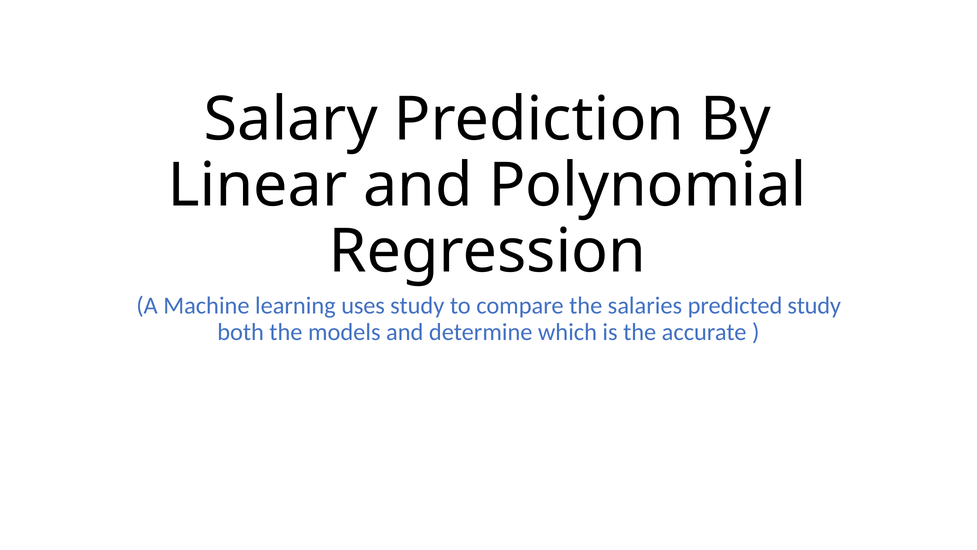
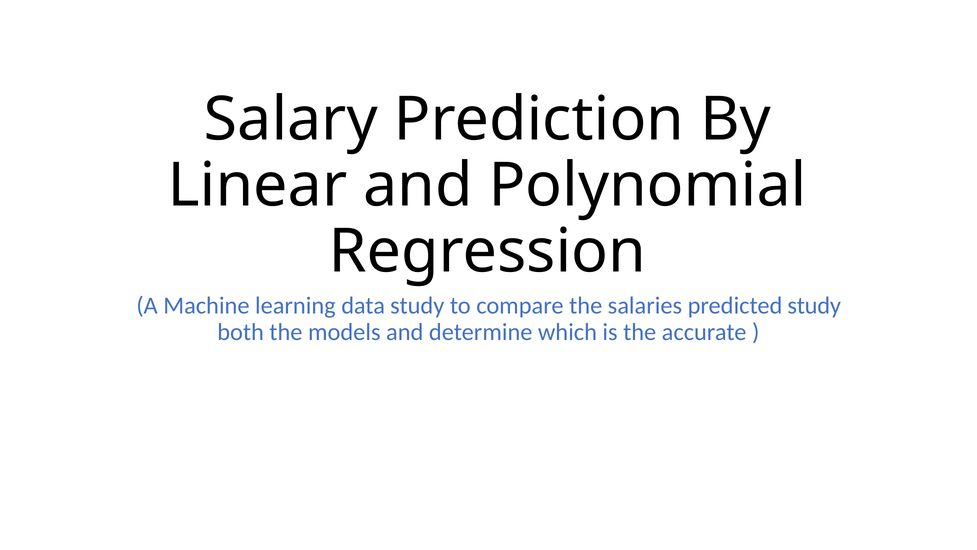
uses: uses -> data (363, 305)
